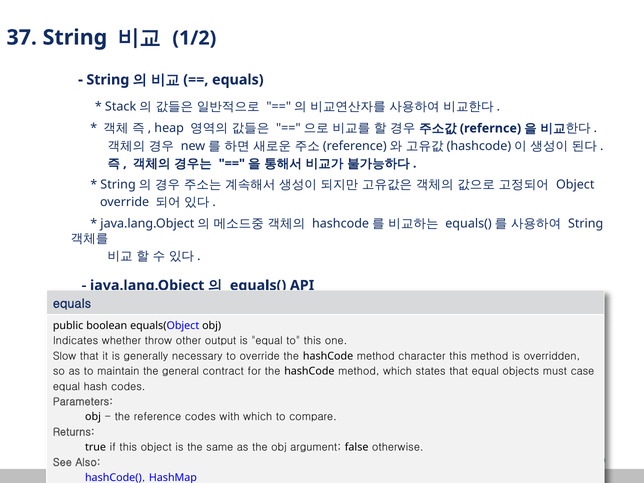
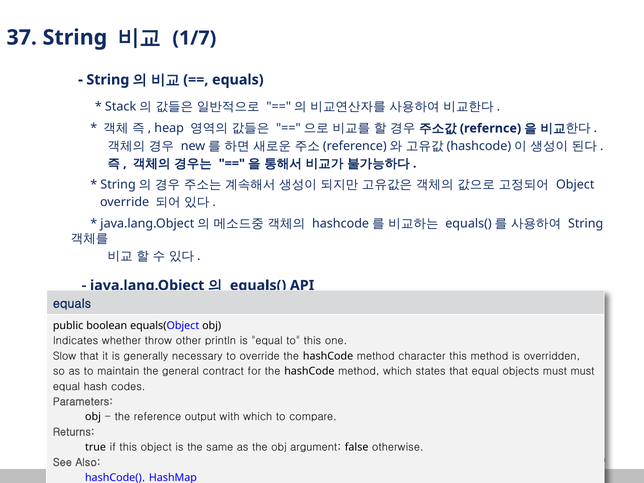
1/2: 1/2 -> 1/7 (194, 38)
output: output -> println (220, 341)
must case: case -> must (583, 371)
reference codes: codes -> output (200, 417)
